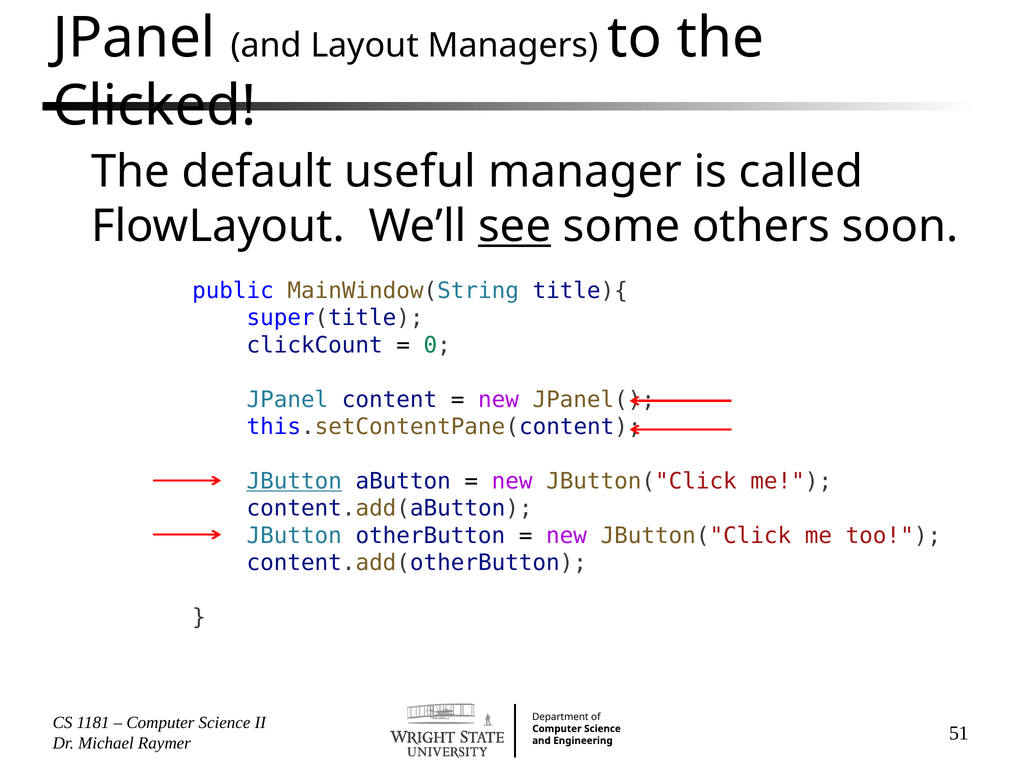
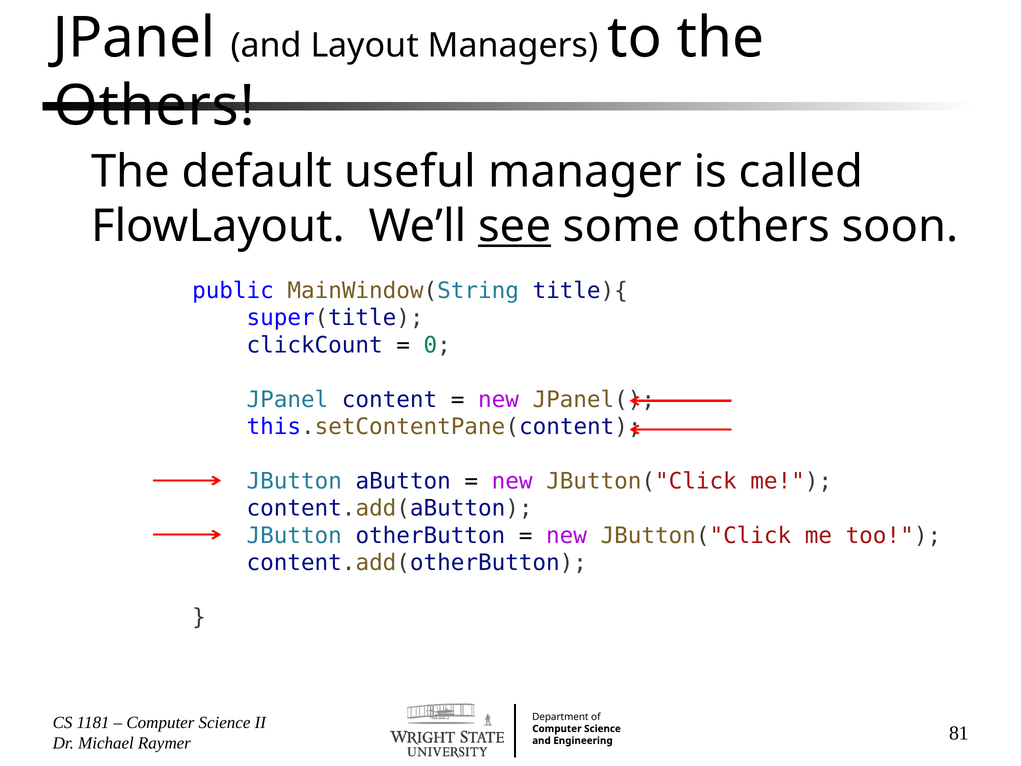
Clicked: Clicked -> Others (154, 106)
JButton underline: present -> none (294, 481)
51: 51 -> 81 (959, 733)
